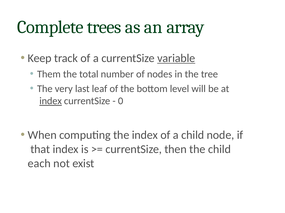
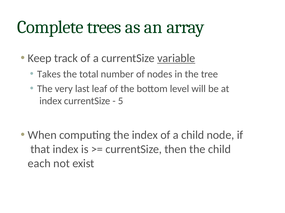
Them: Them -> Takes (49, 74)
index underline: present -> none (51, 101)
0: 0 -> 5 (121, 101)
